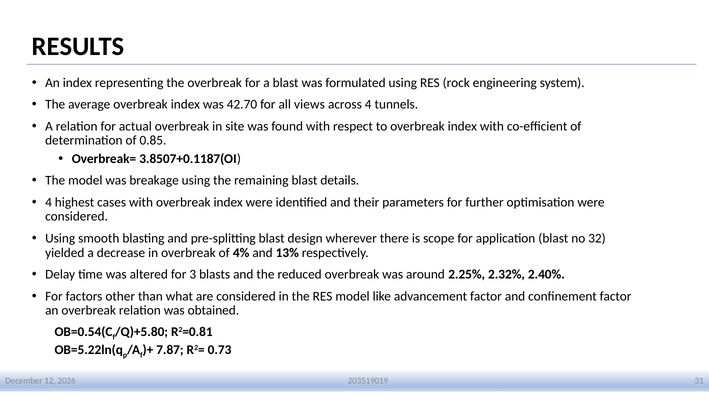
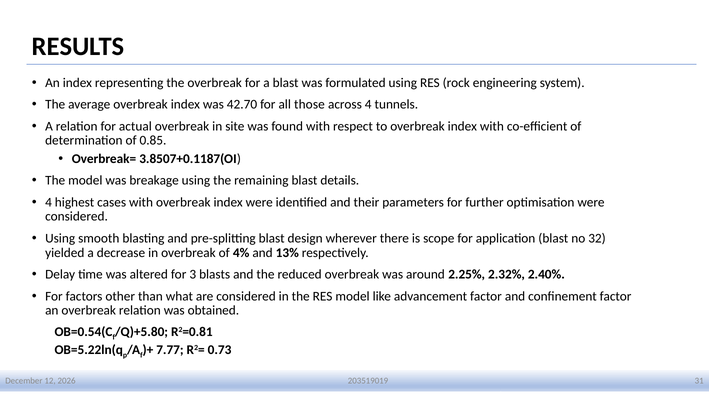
views: views -> those (309, 104)
7.87: 7.87 -> 7.77 (170, 350)
